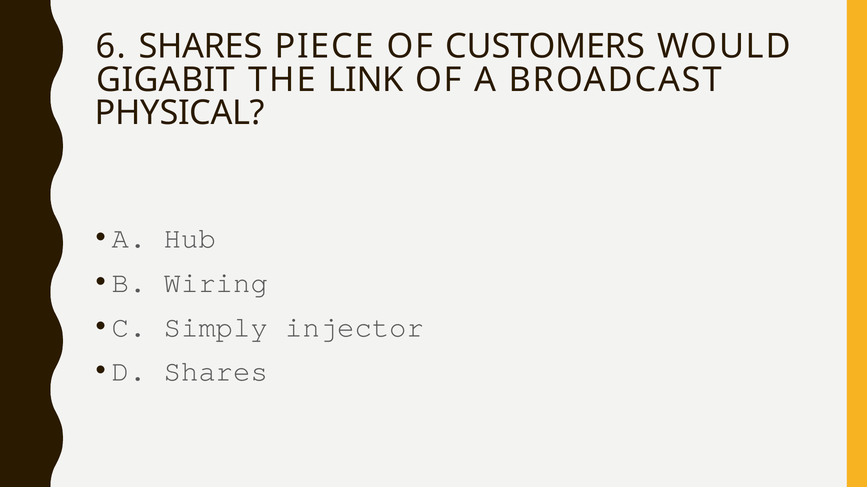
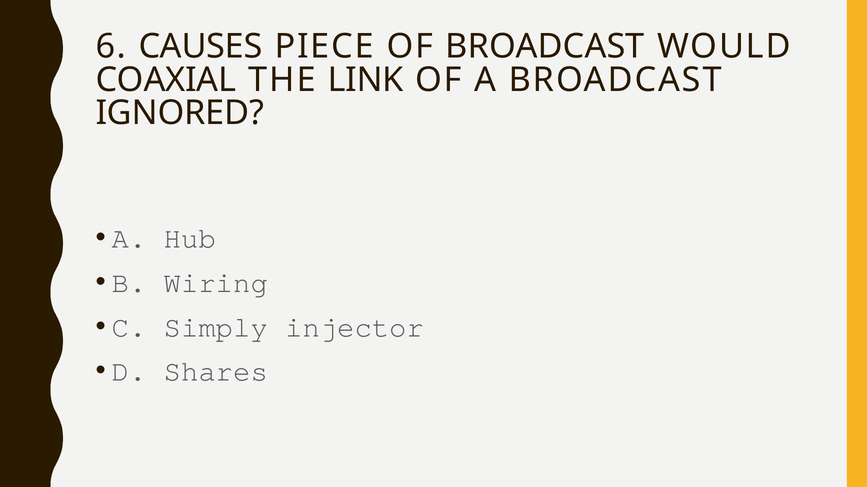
6 SHARES: SHARES -> CAUSES (200, 47)
OF CUSTOMERS: CUSTOMERS -> BROADCAST (545, 47)
GIGABIT: GIGABIT -> COAXIAL (166, 80)
PHYSICAL: PHYSICAL -> IGNORED (180, 113)
